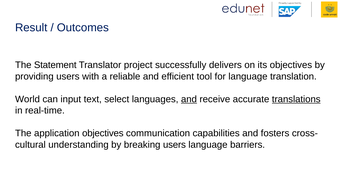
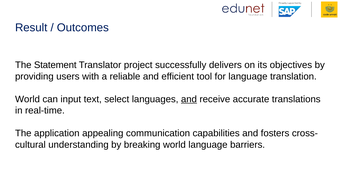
translations underline: present -> none (296, 99)
application objectives: objectives -> appealing (103, 134)
breaking users: users -> world (174, 145)
